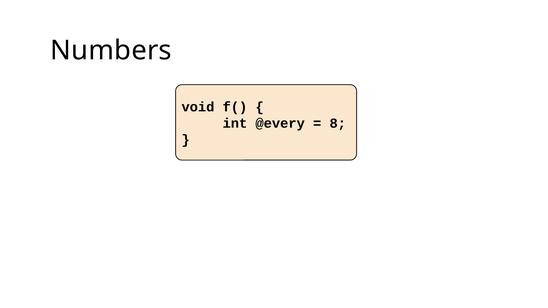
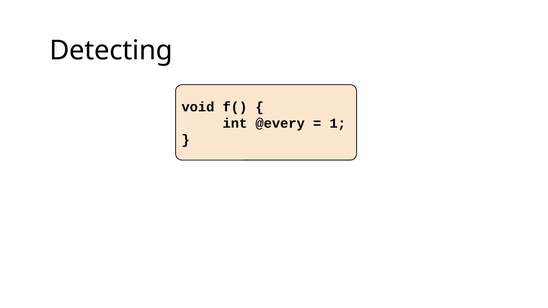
Numbers: Numbers -> Detecting (111, 50)
8: 8 -> 1 (338, 123)
